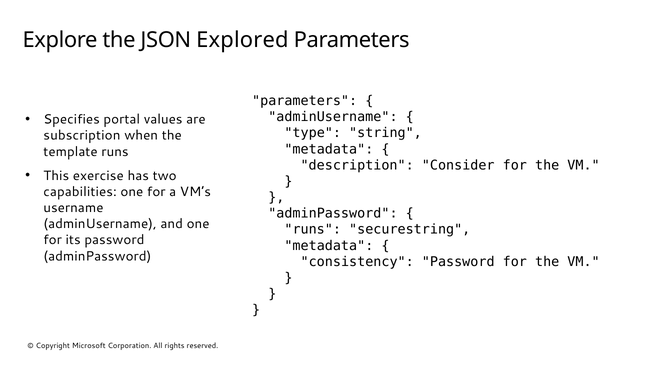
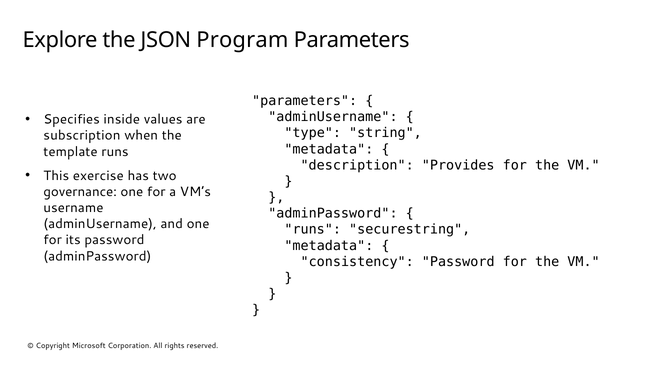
Explored: Explored -> Program (242, 40)
portal: portal -> inside (122, 119)
Consider: Consider -> Provides (458, 165)
capabilities: capabilities -> governance (80, 192)
